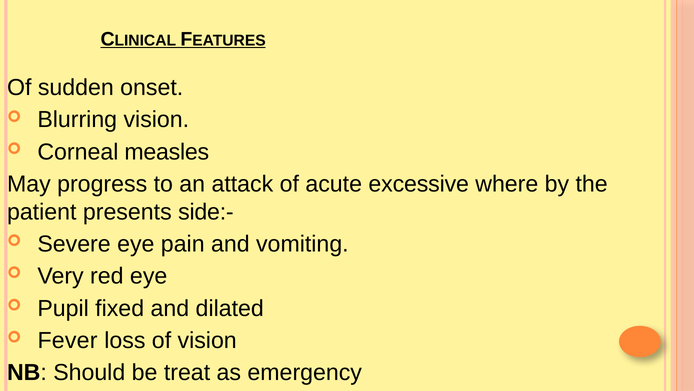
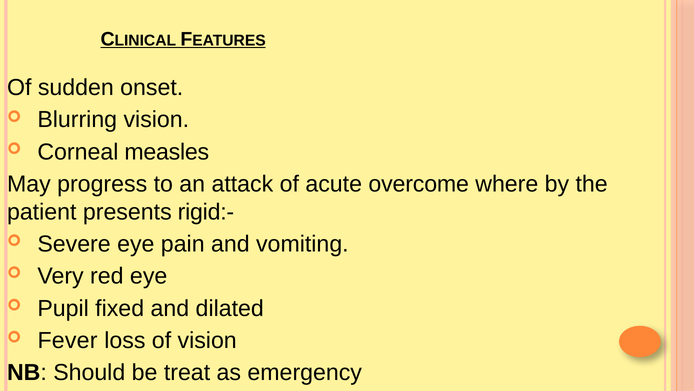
excessive: excessive -> overcome (419, 184)
side:-: side:- -> rigid:- (206, 212)
